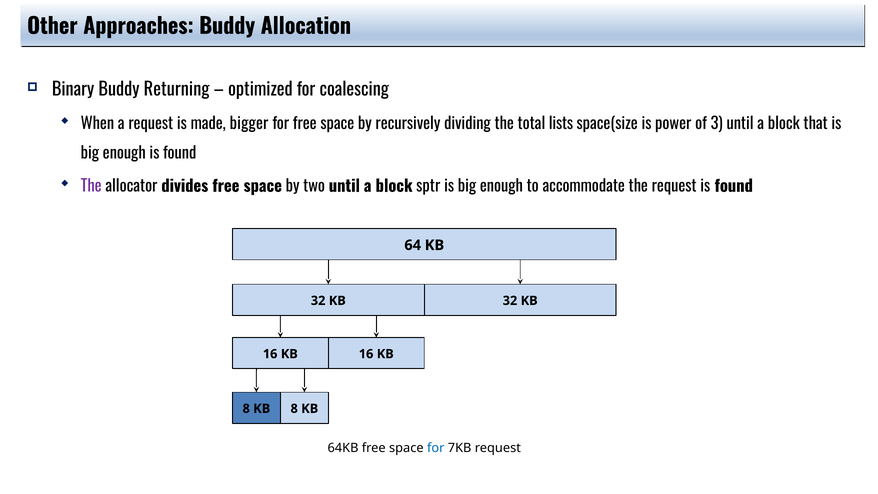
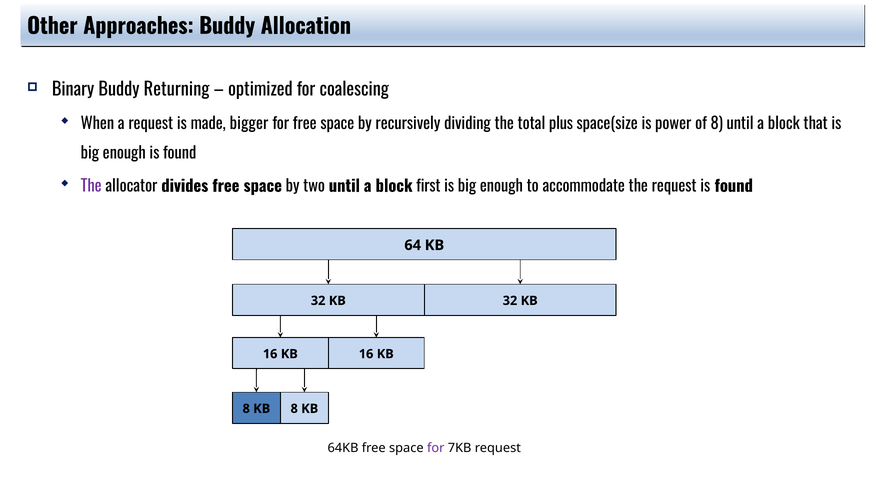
lists: lists -> plus (561, 124)
of 3: 3 -> 8 (717, 124)
sptr: sptr -> first (428, 186)
for colour: blue -> purple (436, 448)
